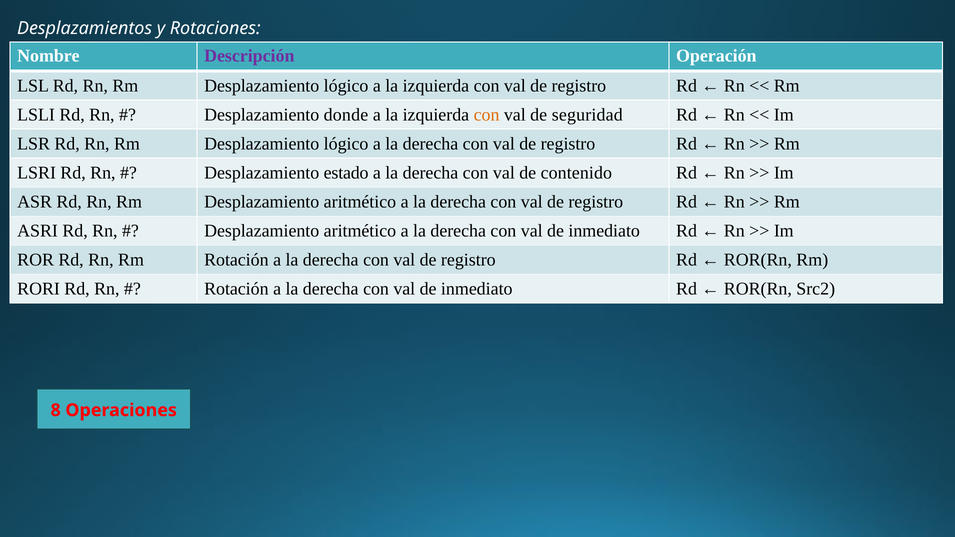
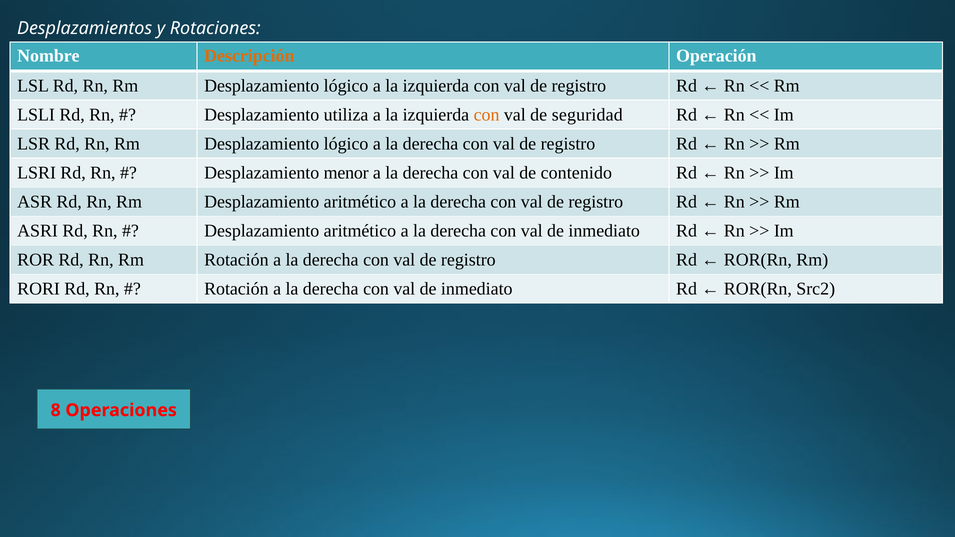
Descripción colour: purple -> orange (249, 56)
donde: donde -> utiliza (346, 115)
estado: estado -> menor (346, 173)
